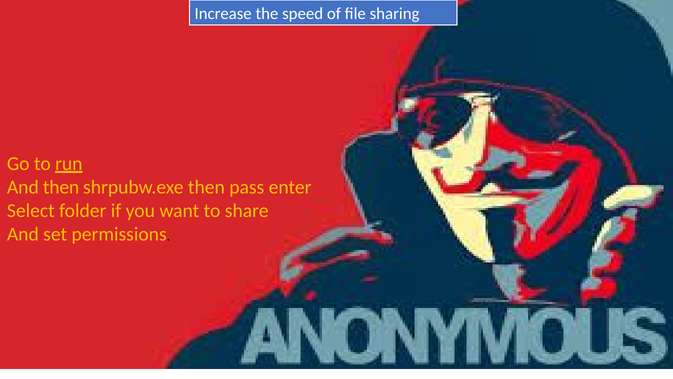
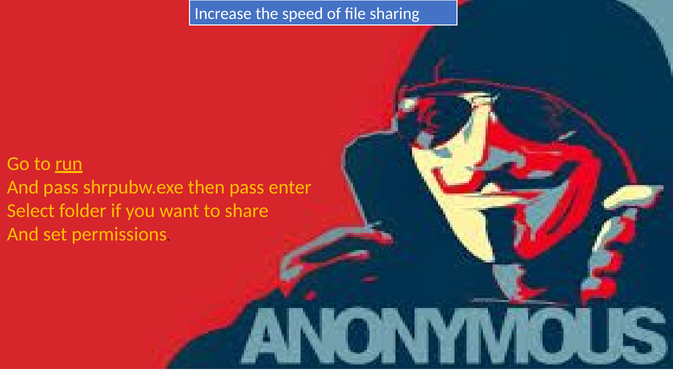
And then: then -> pass (61, 187)
